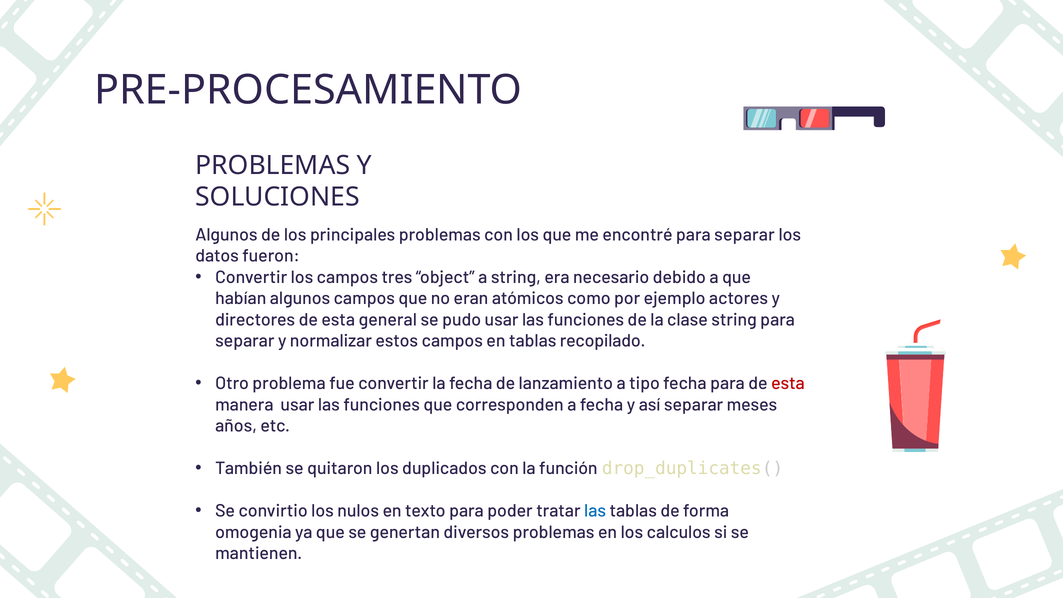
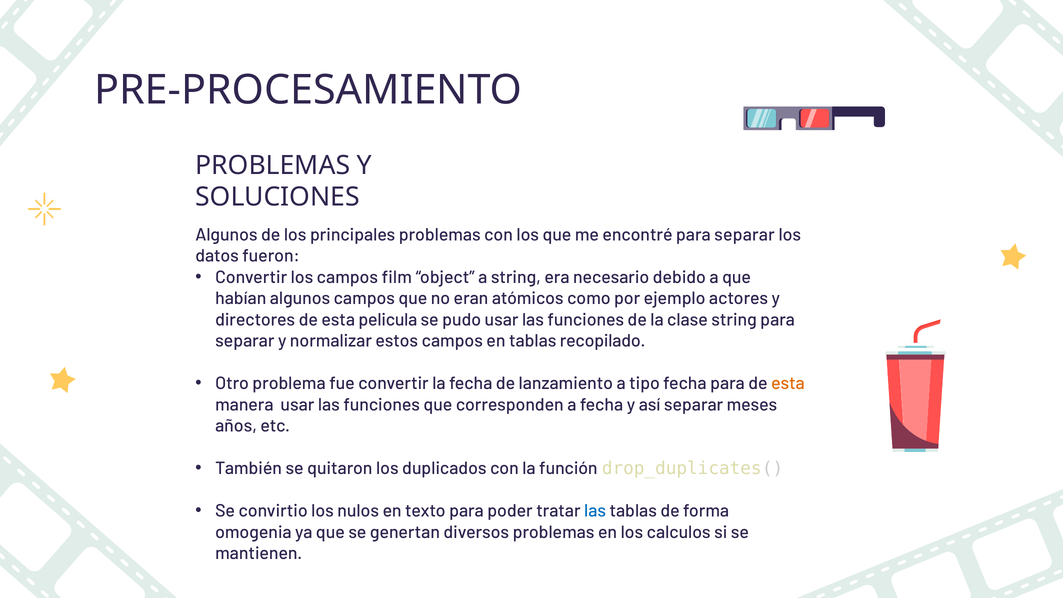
tres: tres -> film (397, 277)
general: general -> pelicula (388, 320)
esta colour: red -> orange (788, 383)
